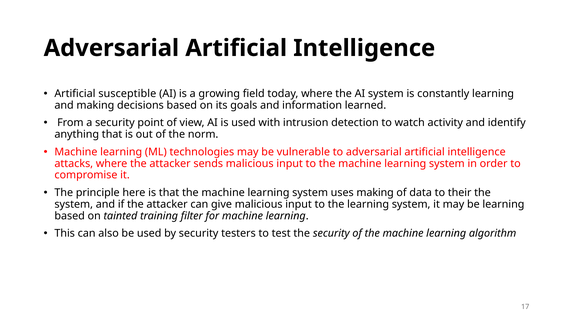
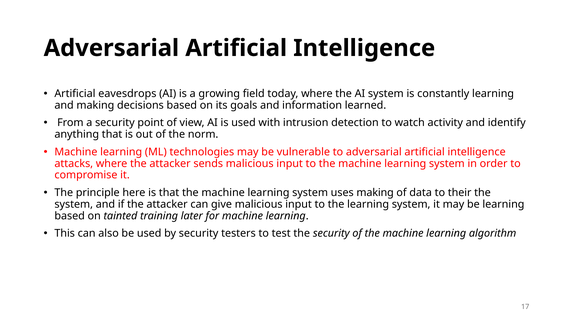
susceptible: susceptible -> eavesdrops (127, 94)
filter: filter -> later (192, 216)
